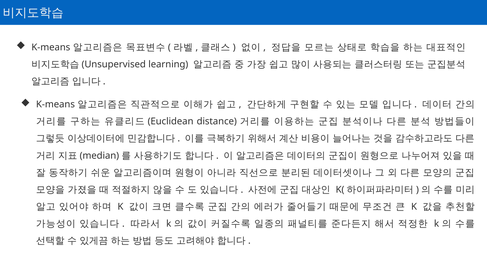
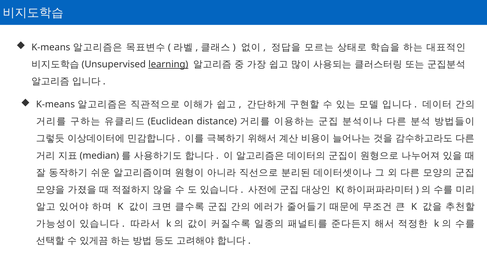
learning underline: none -> present (168, 64)
